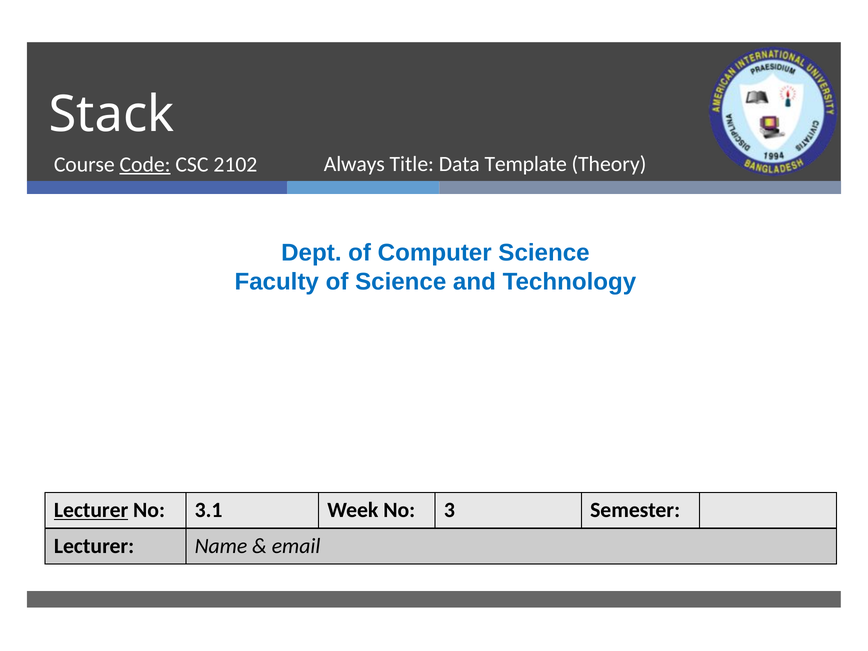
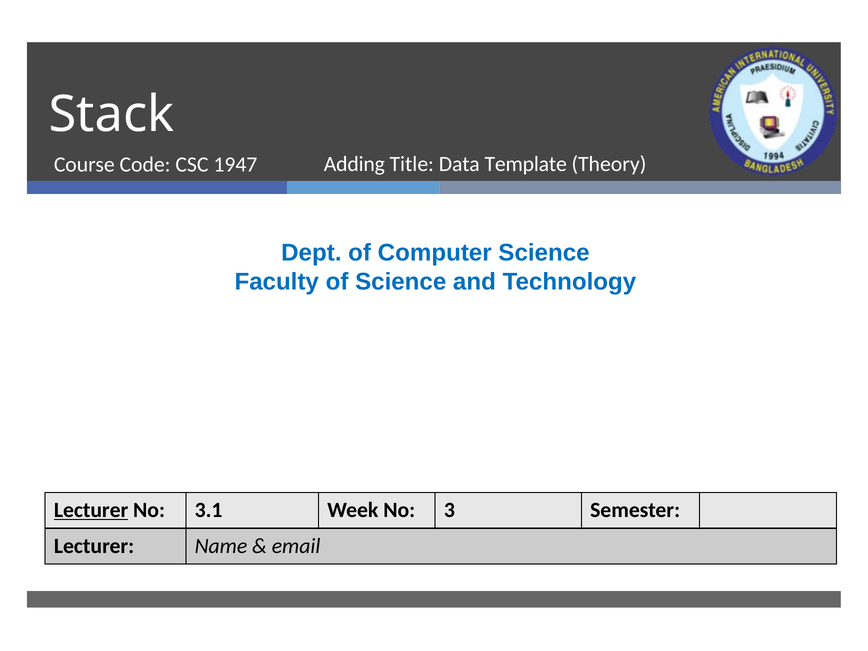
Always: Always -> Adding (354, 164)
Code underline: present -> none (145, 164)
2102: 2102 -> 1947 (235, 164)
